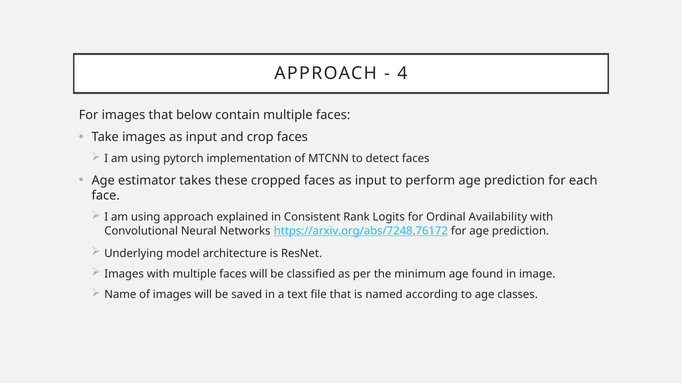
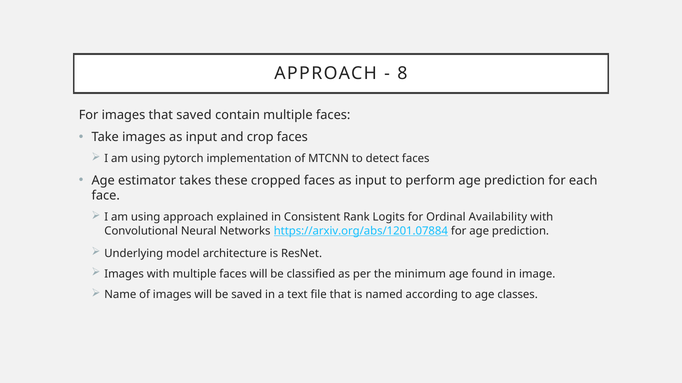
4: 4 -> 8 (402, 74)
that below: below -> saved (194, 115)
https://arxiv.org/abs/7248.76172: https://arxiv.org/abs/7248.76172 -> https://arxiv.org/abs/1201.07884 (361, 231)
